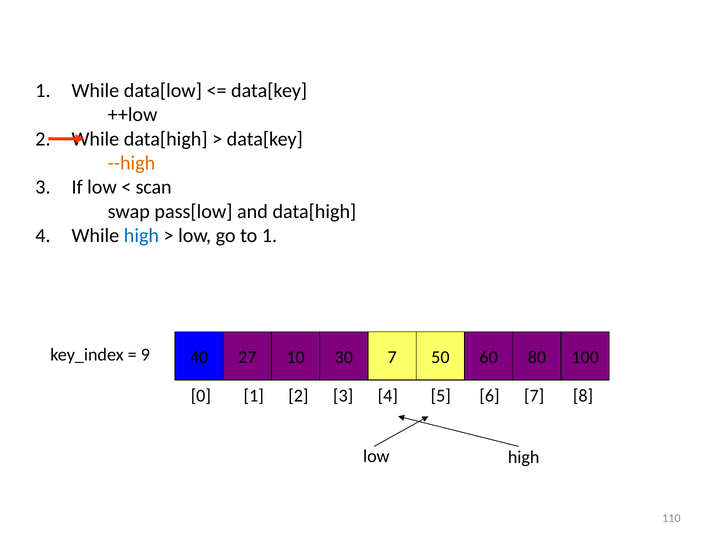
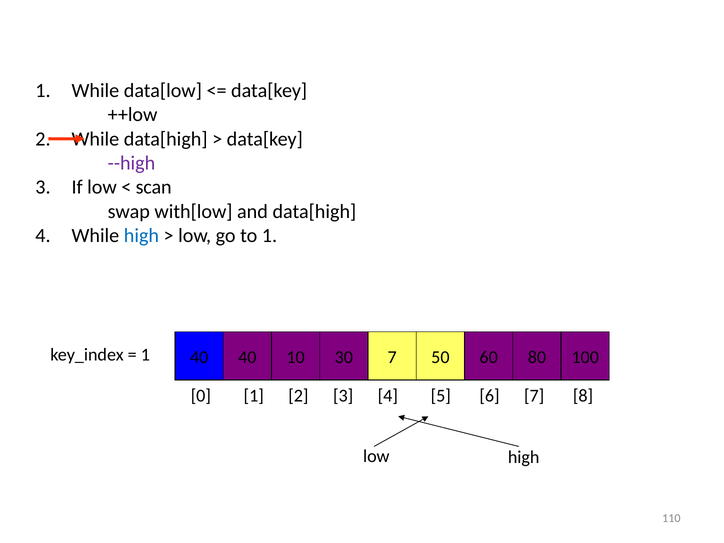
--high colour: orange -> purple (131, 163)
pass[low: pass[low -> with[low (193, 211)
9: 9 -> 1 (145, 355)
40 27: 27 -> 40 (247, 357)
